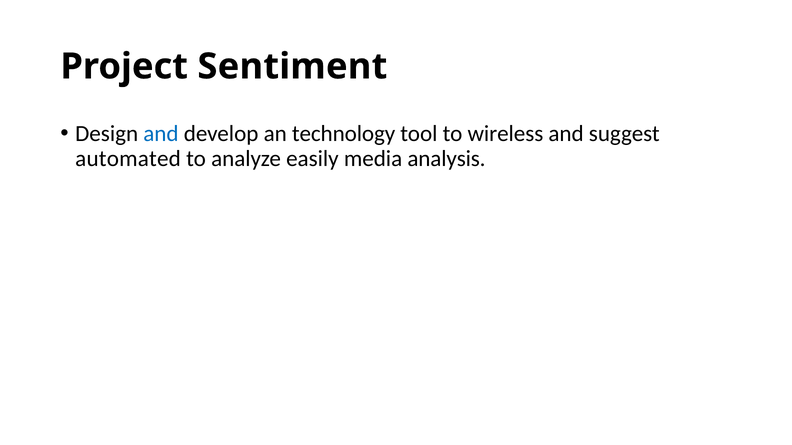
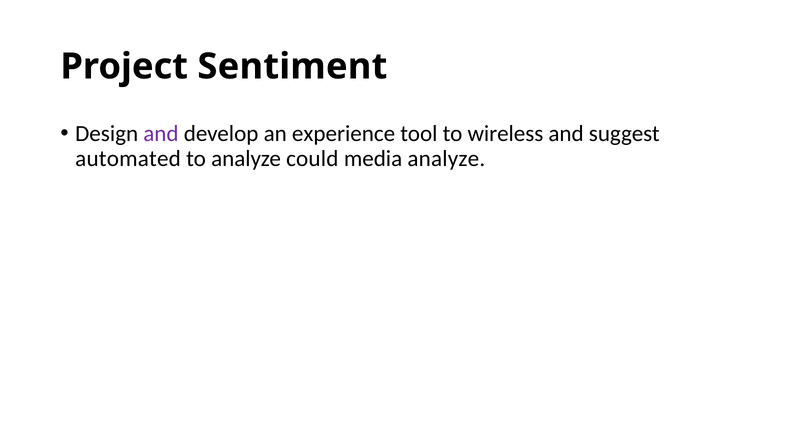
and colour: blue -> purple (161, 134)
technology: technology -> experience (344, 134)
easily: easily -> could (312, 159)
media analysis: analysis -> analyze (446, 159)
